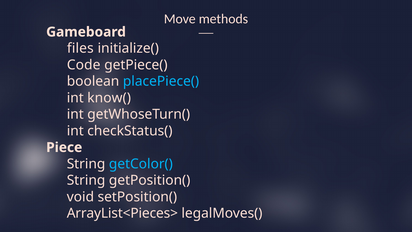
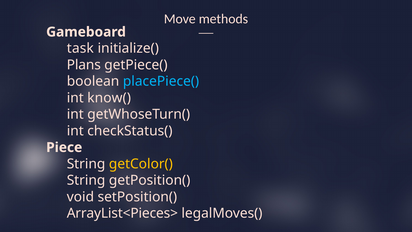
files: files -> task (80, 48)
Code: Code -> Plans (84, 65)
getColor( colour: light blue -> yellow (141, 164)
